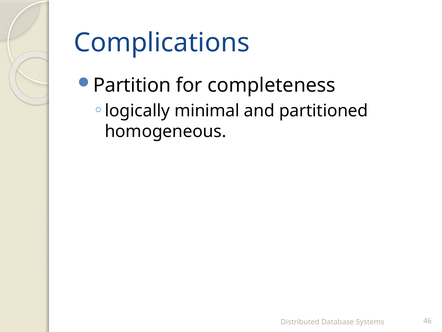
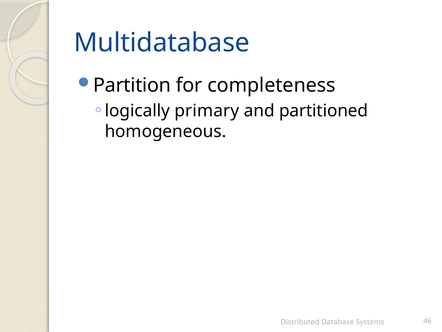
Complications: Complications -> Multidatabase (162, 43)
minimal: minimal -> primary (207, 111)
